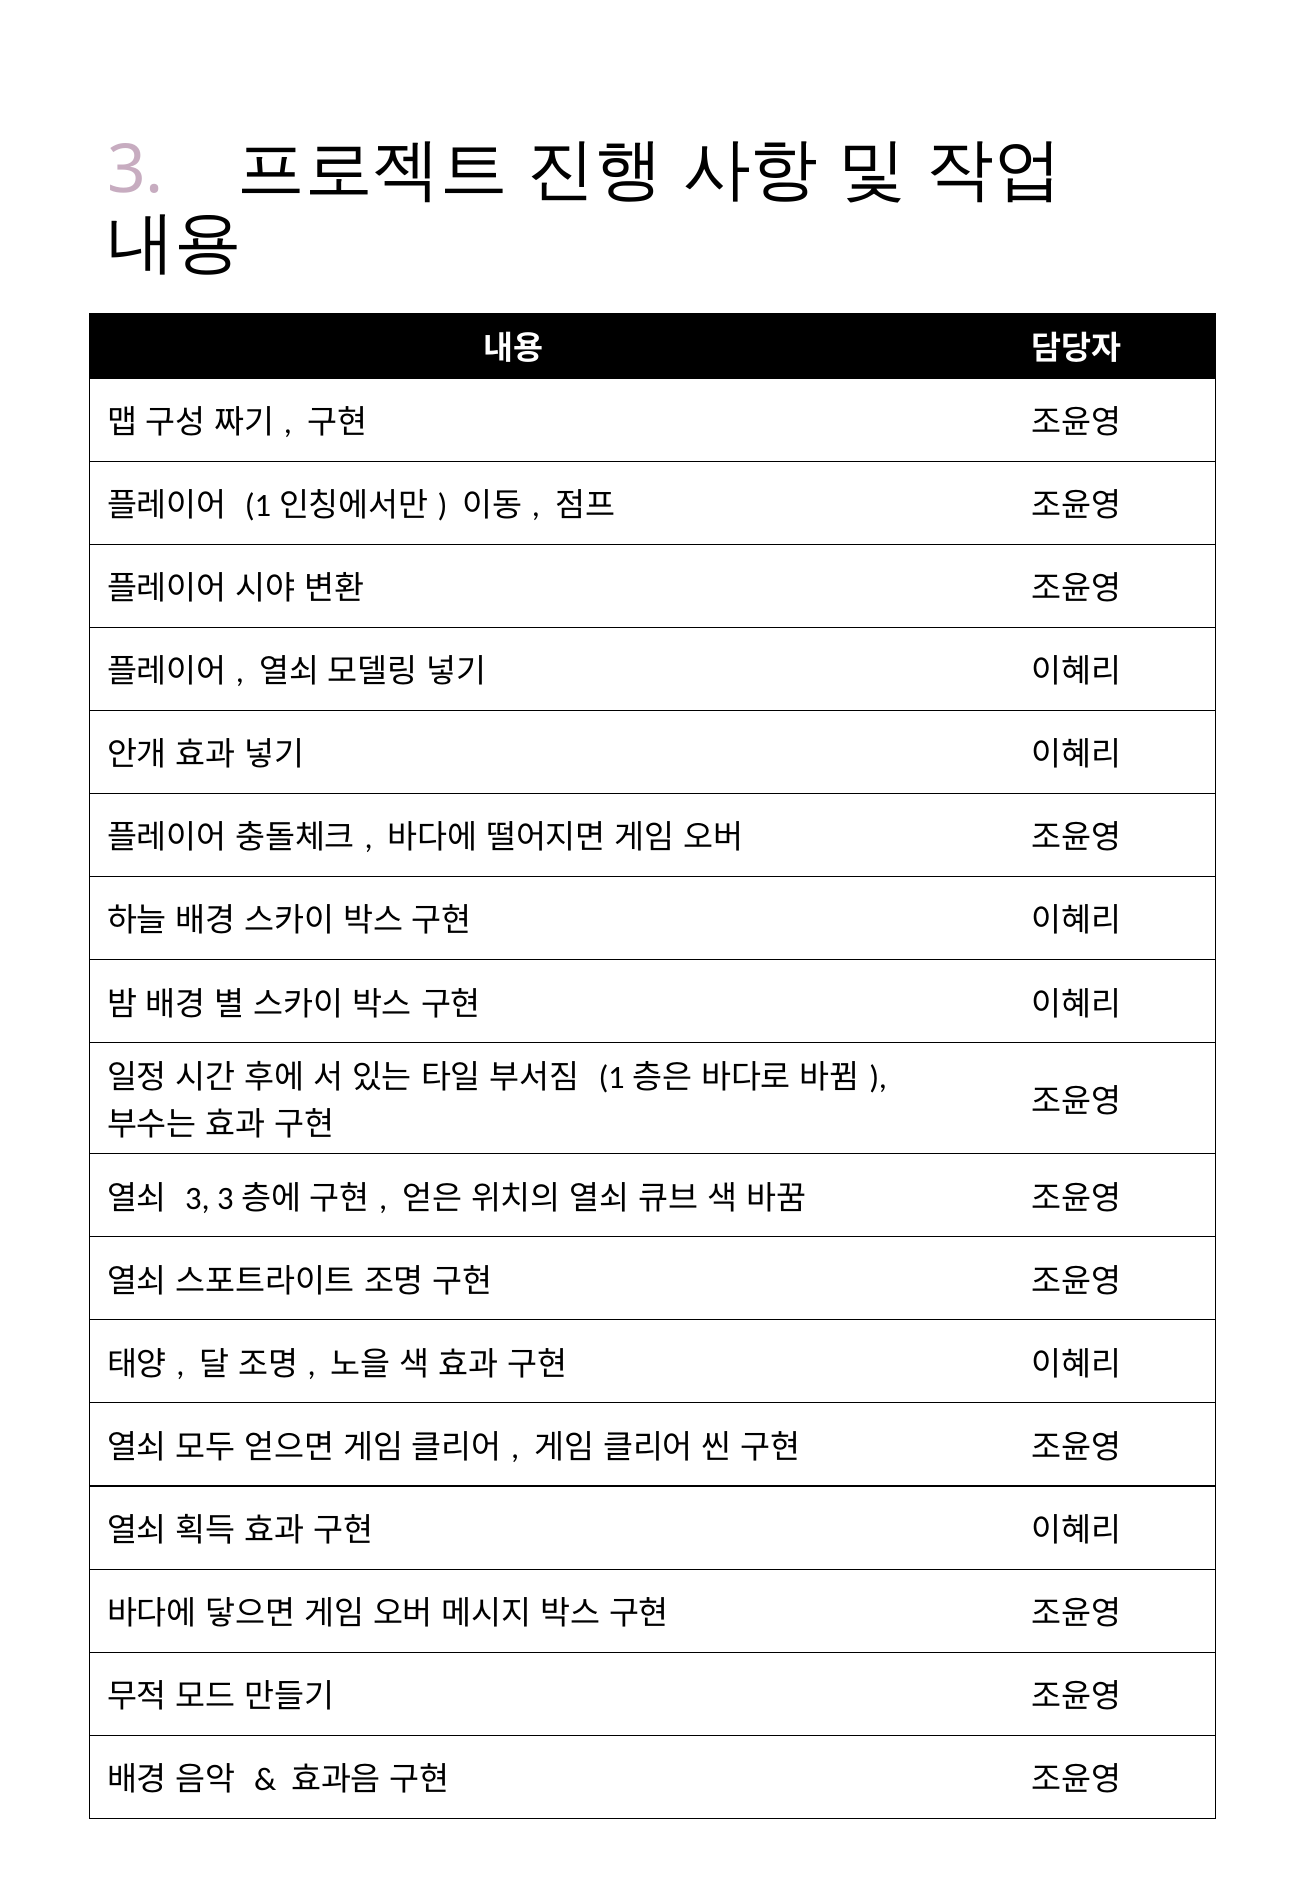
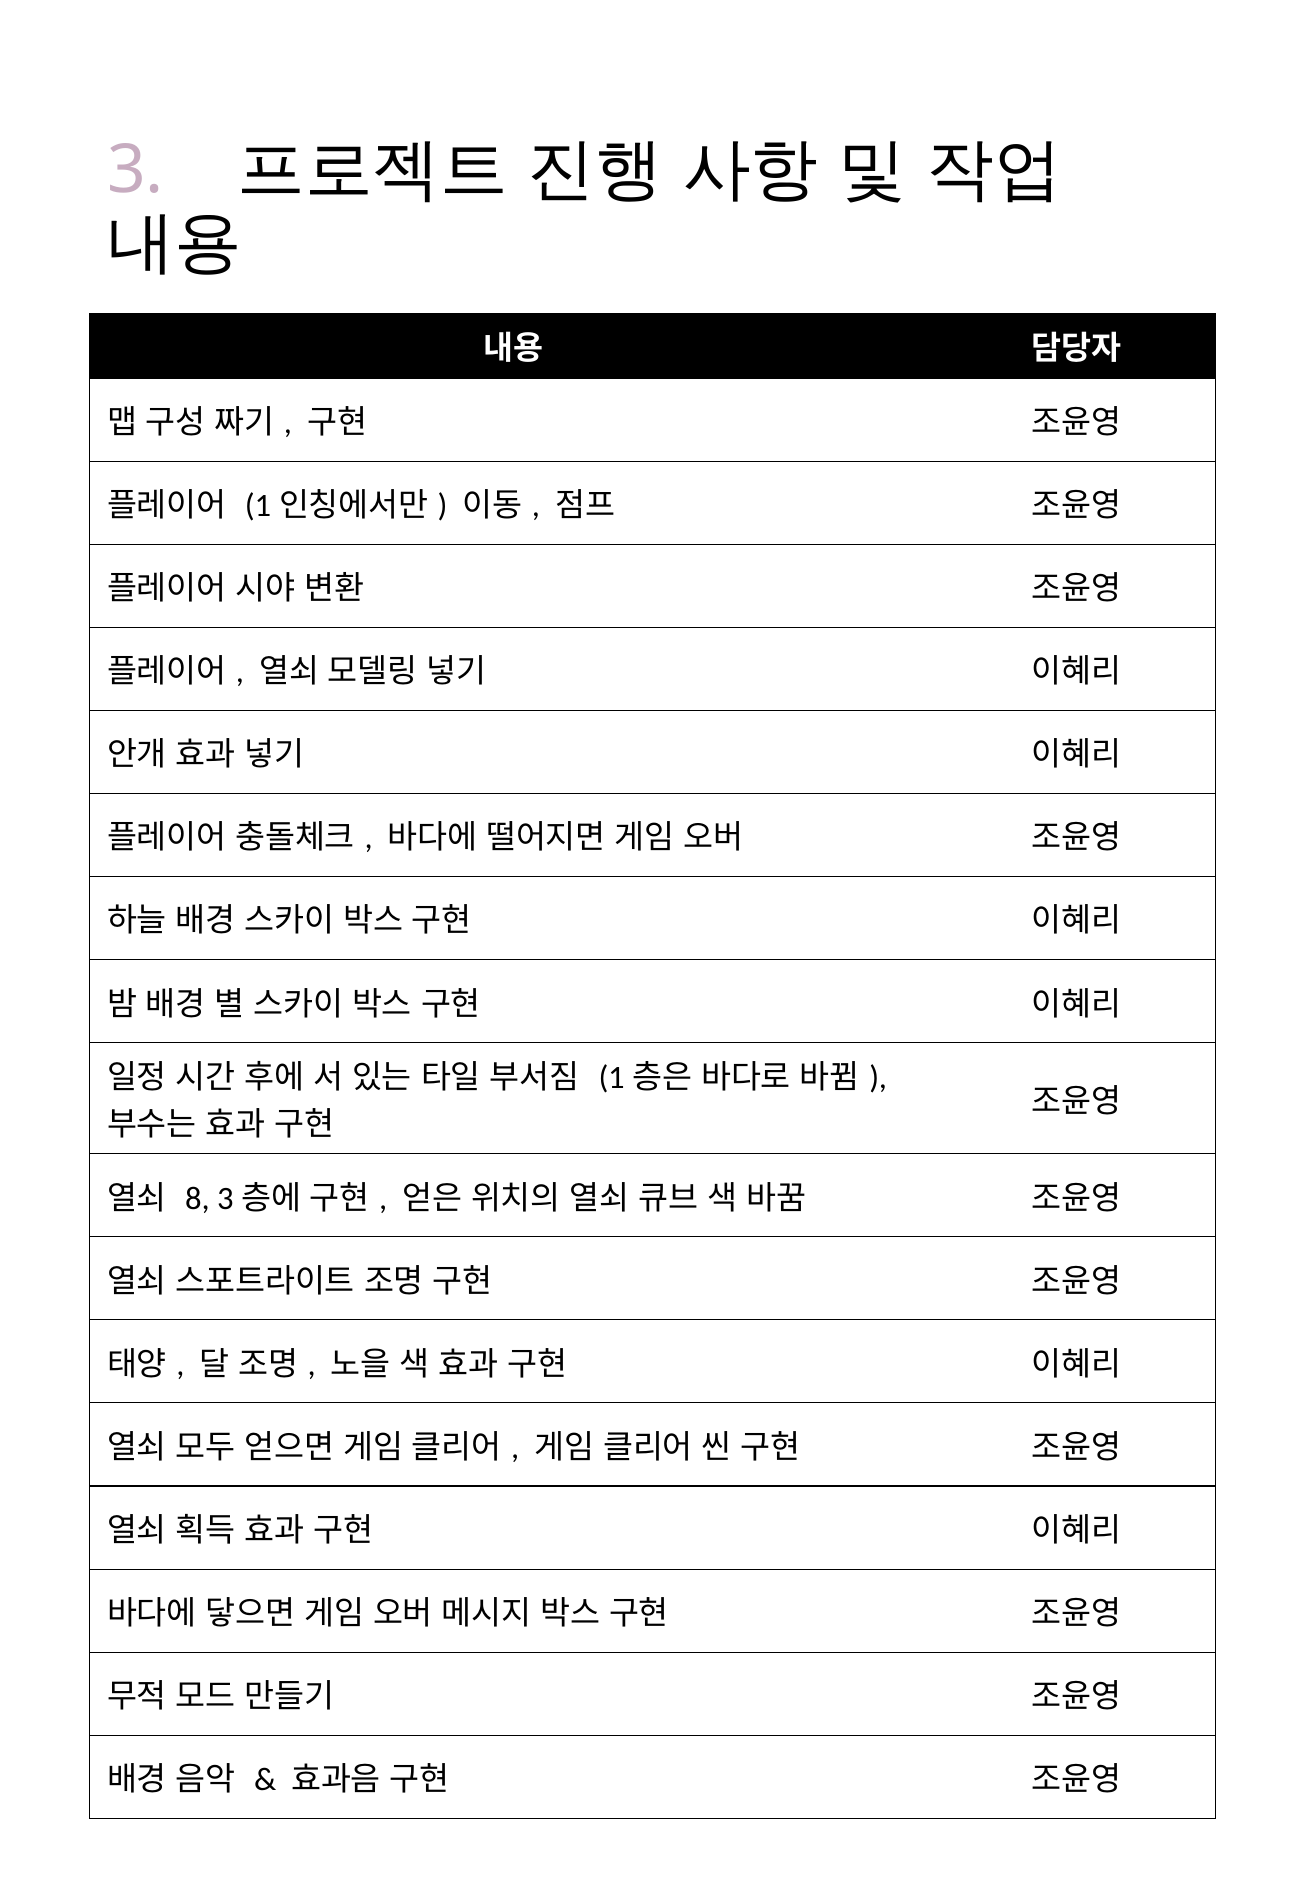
3: 3 -> 8 (197, 1199)
